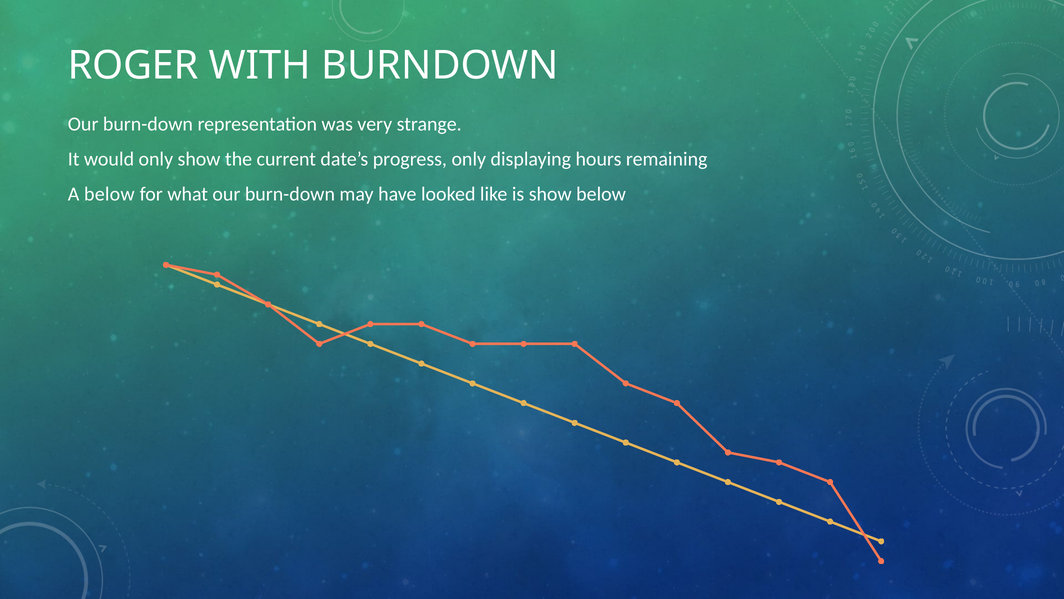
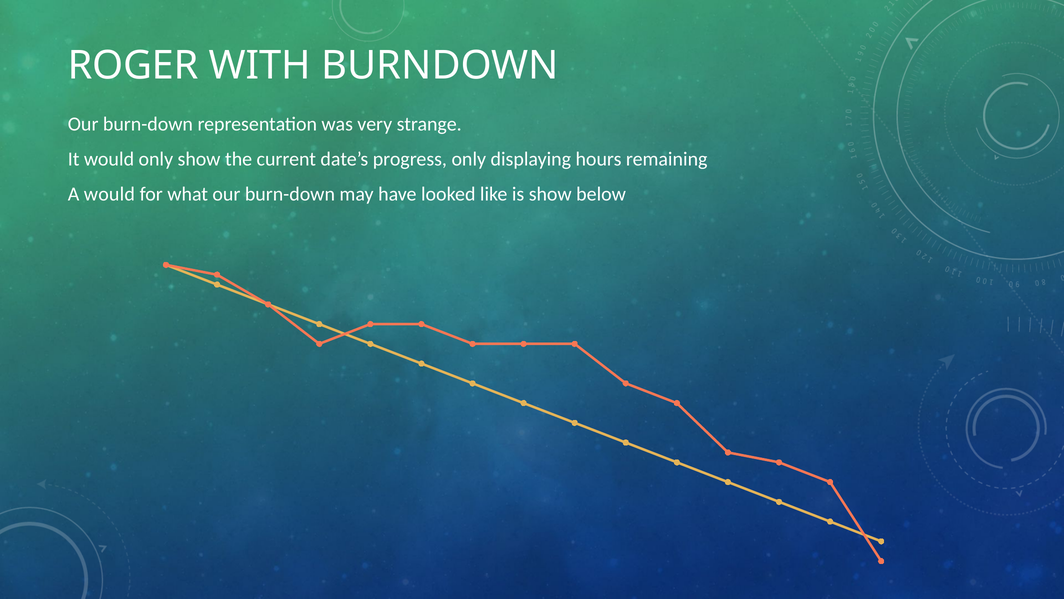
A below: below -> would (109, 194)
